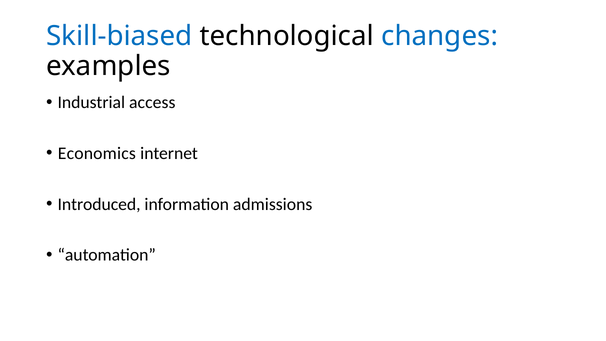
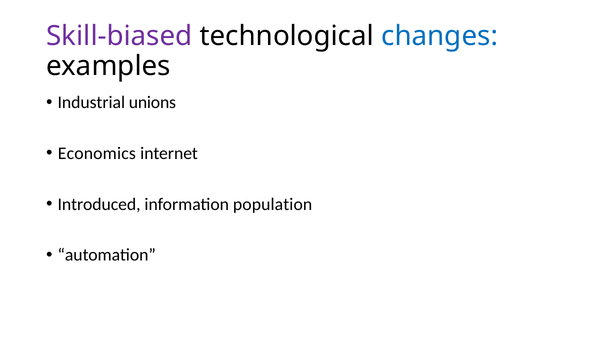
Skill-biased colour: blue -> purple (119, 36)
access: access -> unions (152, 102)
admissions: admissions -> population (273, 204)
